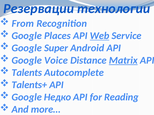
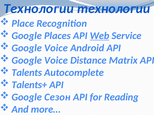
Резервации: Резервации -> Технологии (39, 9)
From: From -> Place (23, 24)
Super: Super -> Voice (56, 48)
Matrix underline: present -> none (123, 61)
Недко: Недко -> Сезон (57, 97)
